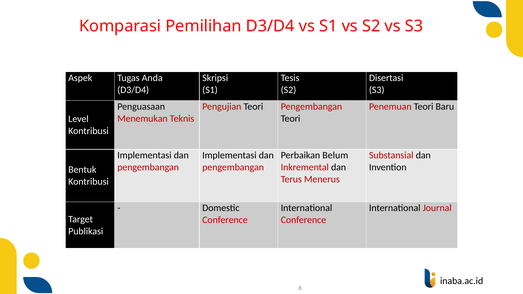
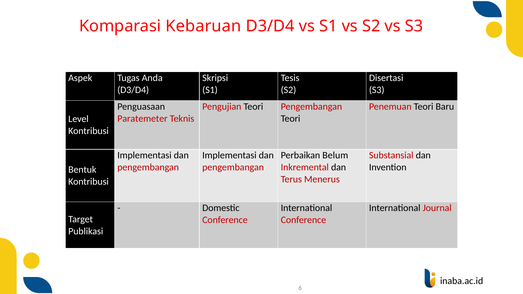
Pemilihan: Pemilihan -> Kebaruan (203, 26)
Menemukan: Menemukan -> Paratemeter (142, 119)
